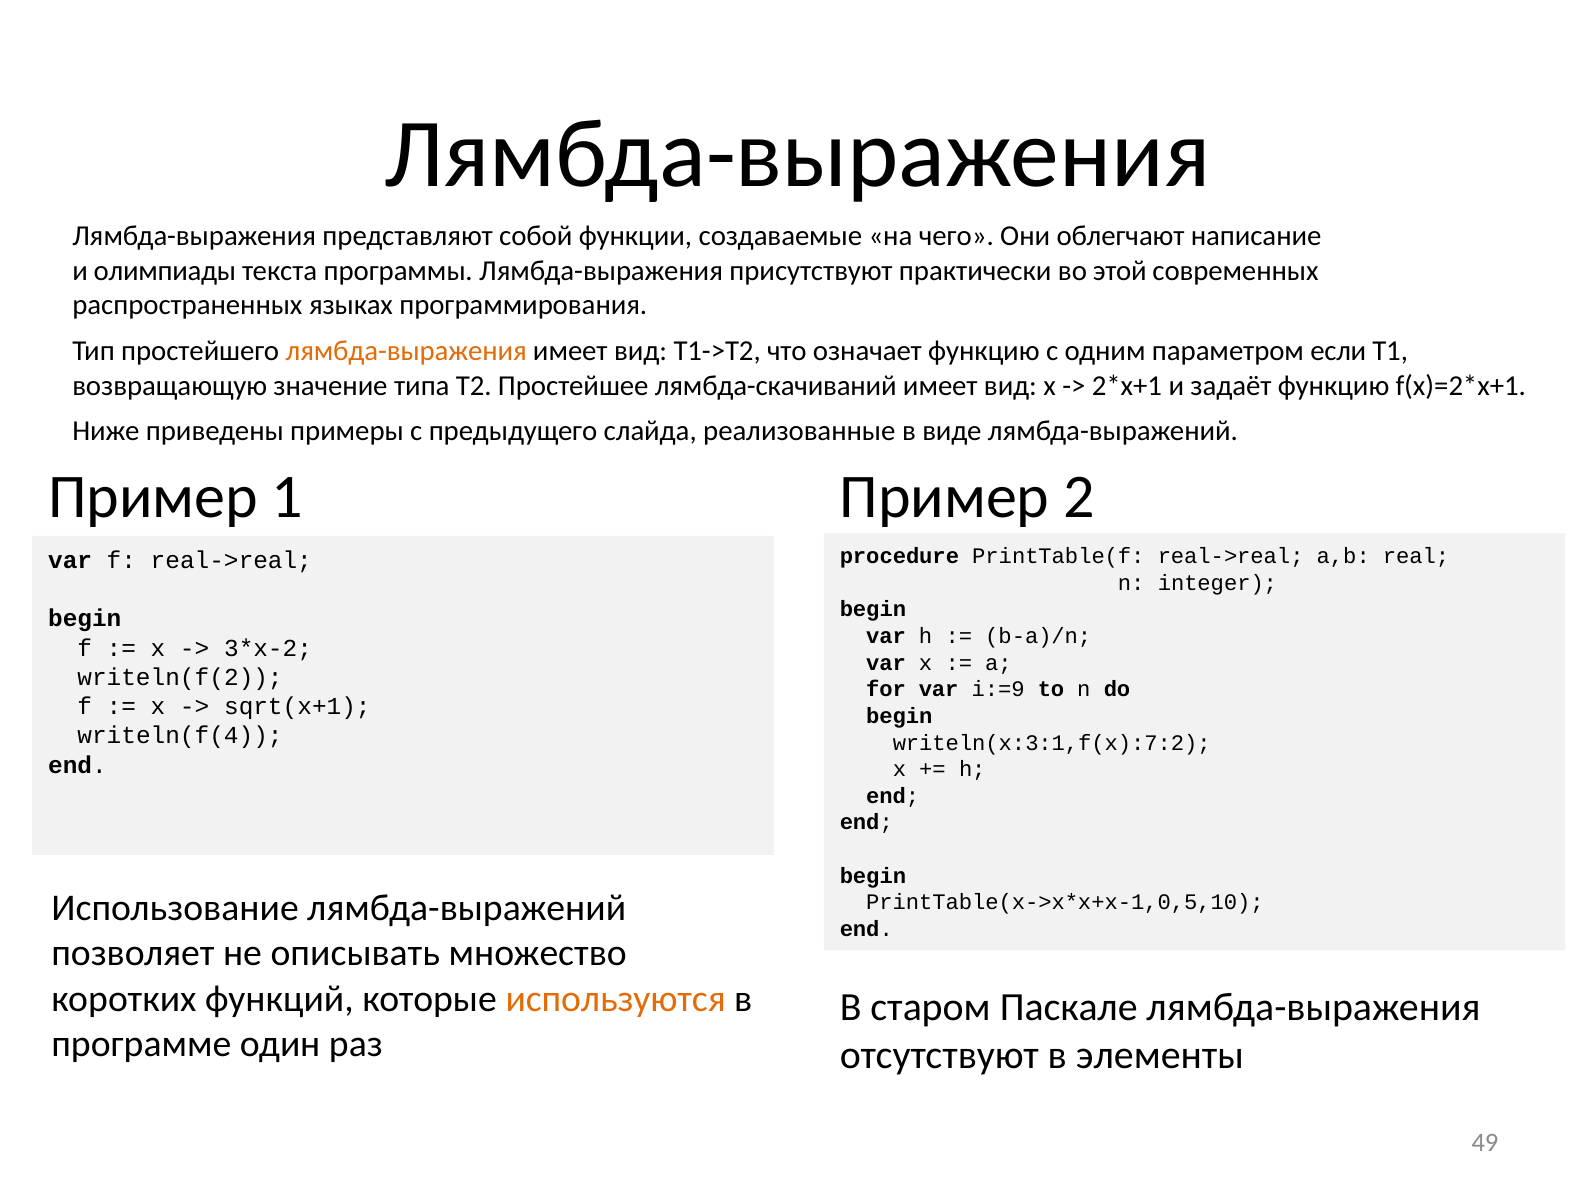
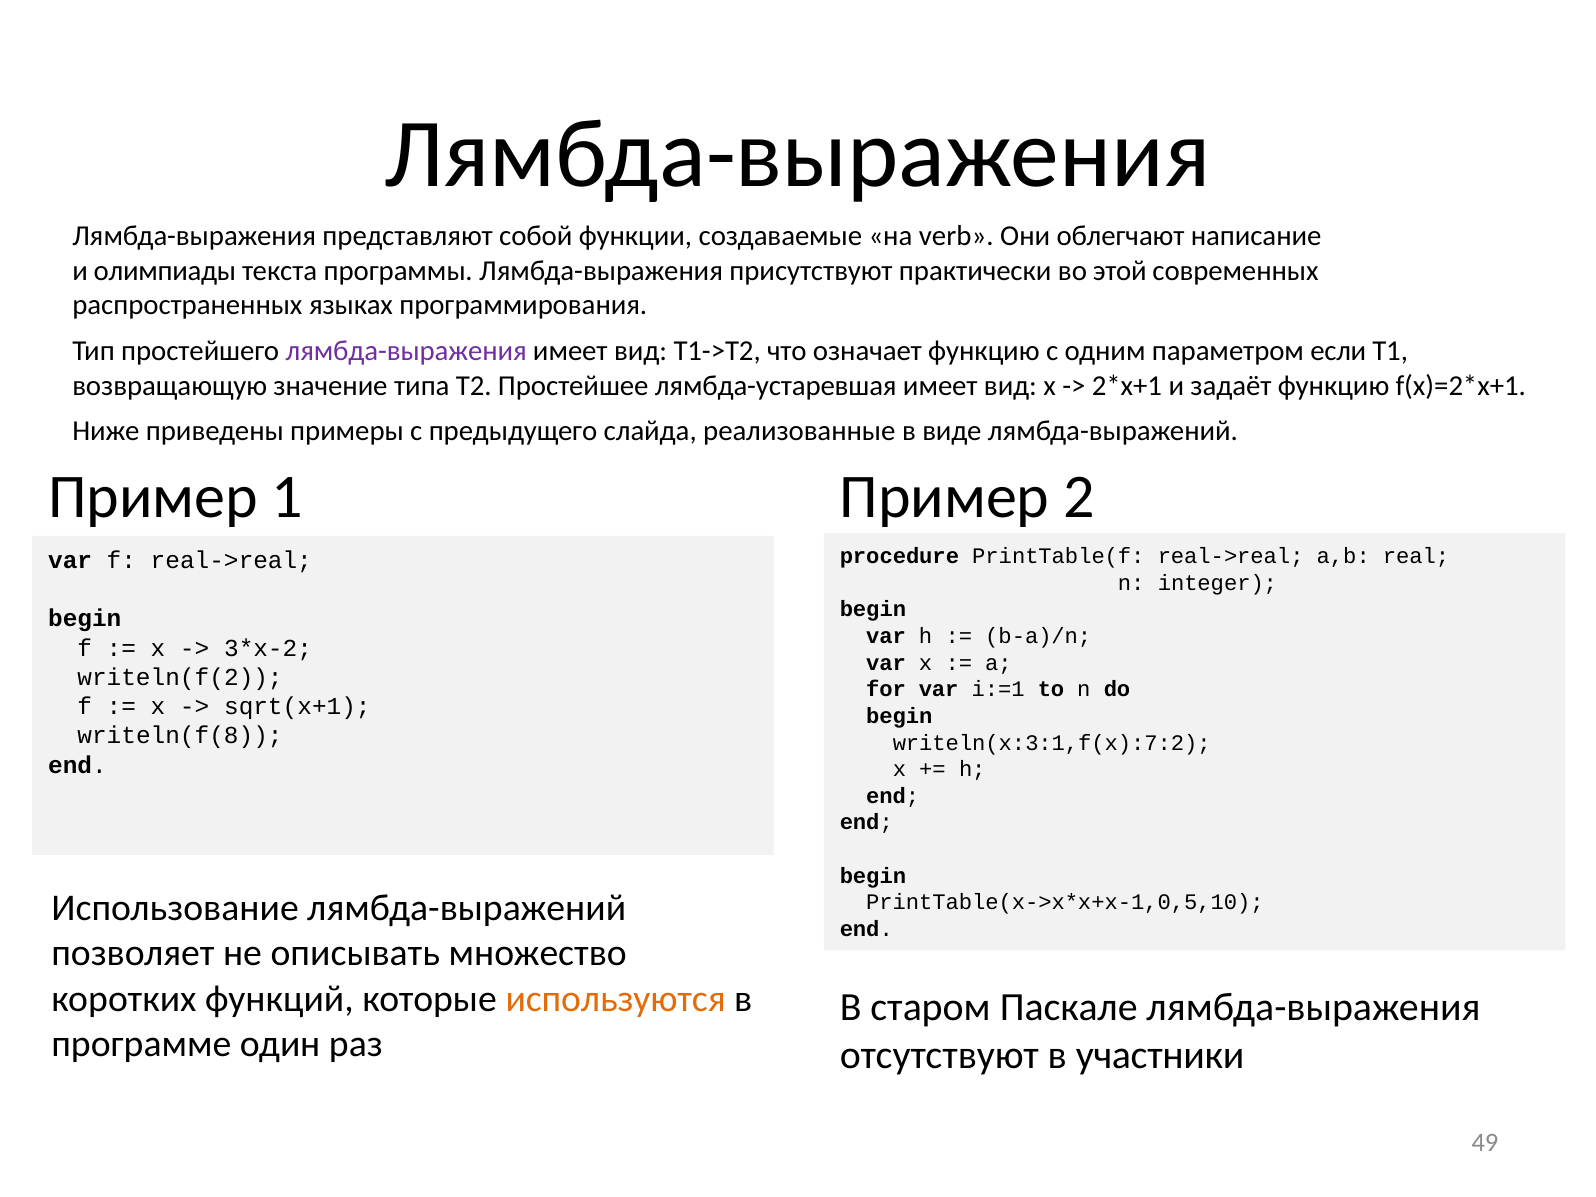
чего: чего -> verb (956, 236)
лямбда-выражения colour: orange -> purple (406, 351)
лямбда-скачиваний: лямбда-скачиваний -> лямбда-устаревшая (776, 386)
i:=9: i:=9 -> i:=1 (998, 689)
writeln(f(4: writeln(f(4 -> writeln(f(8 (180, 736)
элементы: элементы -> участники (1160, 1055)
